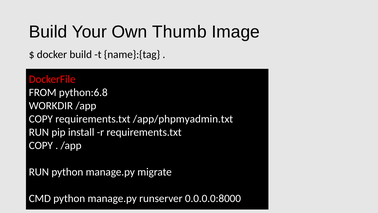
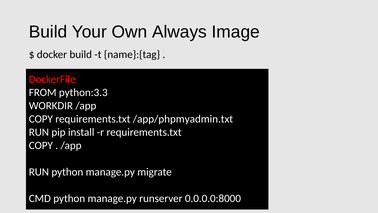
Thumb: Thumb -> Always (179, 32)
python:6.8: python:6.8 -> python:3.3 (83, 92)
